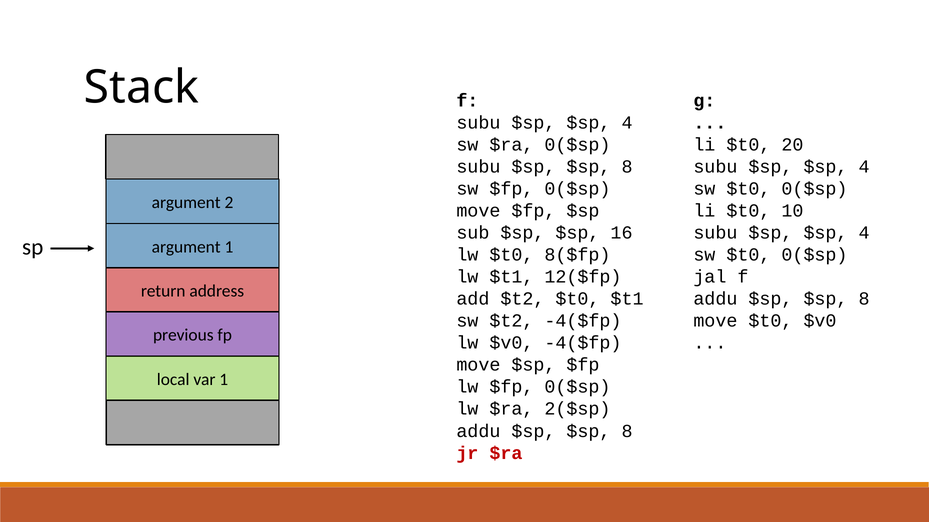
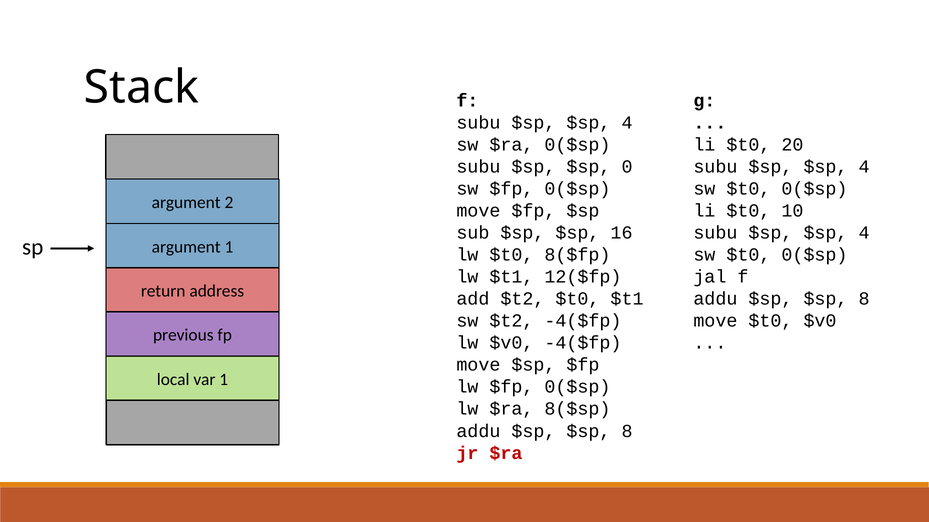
subu $sp $sp 8: 8 -> 0 (627, 167)
2($sp: 2($sp -> 8($sp (577, 409)
